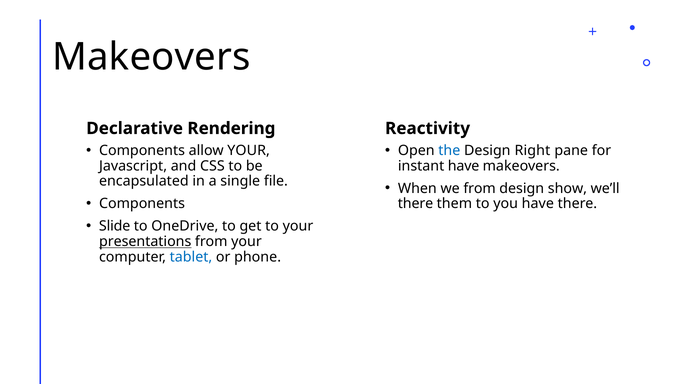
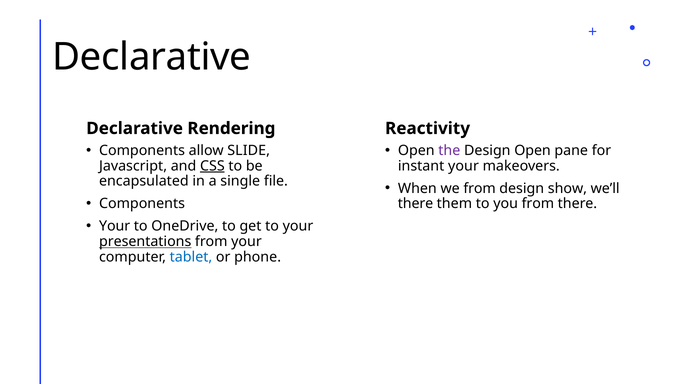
Makeovers: Makeovers -> Declarative (152, 57)
allow YOUR: YOUR -> SLIDE (249, 151)
the colour: blue -> purple (449, 151)
Design Right: Right -> Open (533, 151)
CSS underline: none -> present (212, 166)
instant have: have -> your (463, 166)
you have: have -> from (538, 204)
Slide: Slide -> Your (115, 226)
